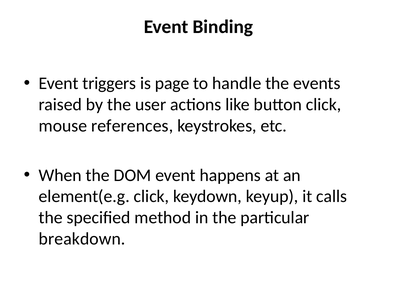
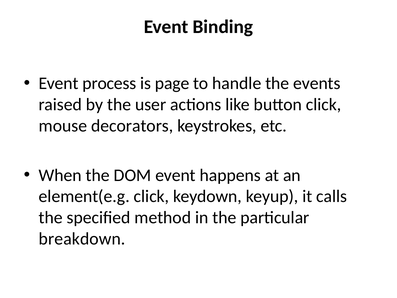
triggers: triggers -> process (109, 83)
references: references -> decorators (132, 126)
